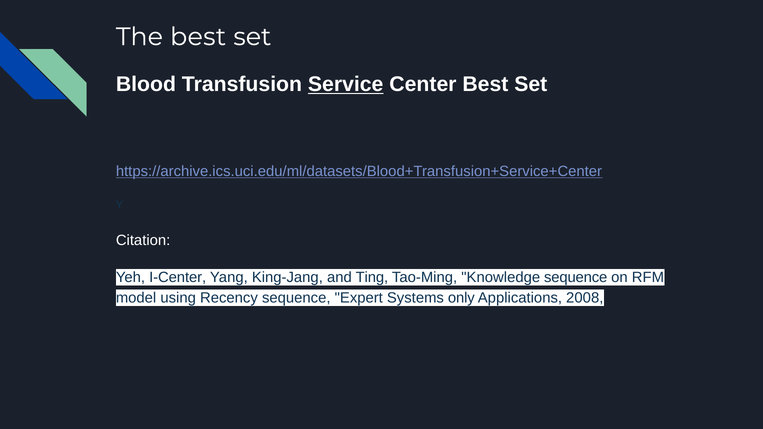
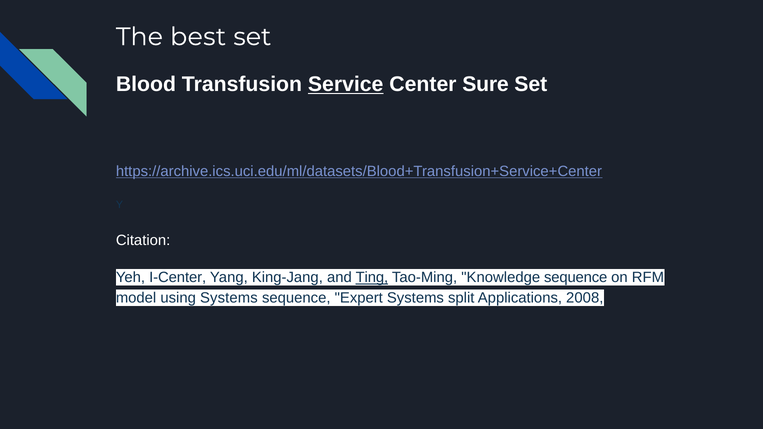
Center Best: Best -> Sure (486, 84)
Ting underline: none -> present (372, 278)
using Recency: Recency -> Systems (229, 298)
only: only -> split (461, 298)
